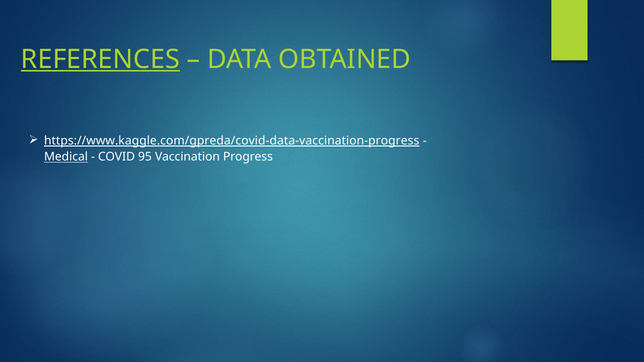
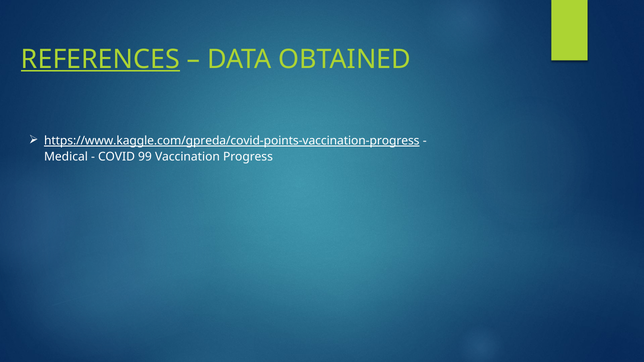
https://www.kaggle.com/gpreda/covid-data-vaccination-progress: https://www.kaggle.com/gpreda/covid-data-vaccination-progress -> https://www.kaggle.com/gpreda/covid-points-vaccination-progress (232, 141)
Medical underline: present -> none (66, 157)
95: 95 -> 99 (145, 157)
